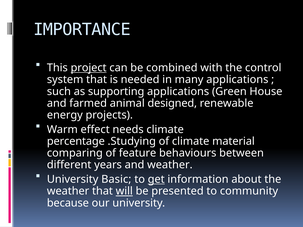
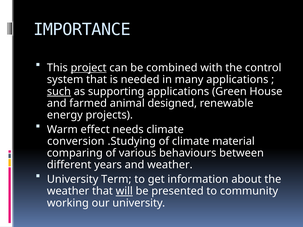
such underline: none -> present (59, 92)
percentage: percentage -> conversion (76, 141)
feature: feature -> various (138, 153)
Basic: Basic -> Term (116, 180)
get underline: present -> none (156, 180)
because: because -> working (68, 203)
